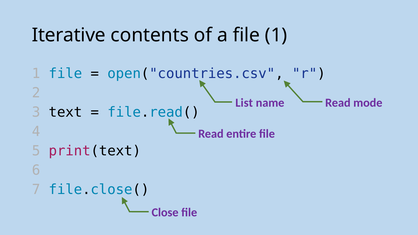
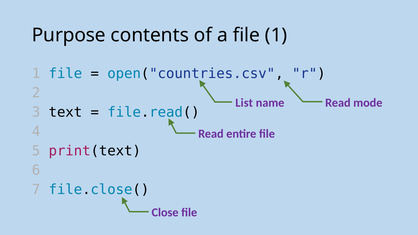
Iterative: Iterative -> Purpose (69, 35)
